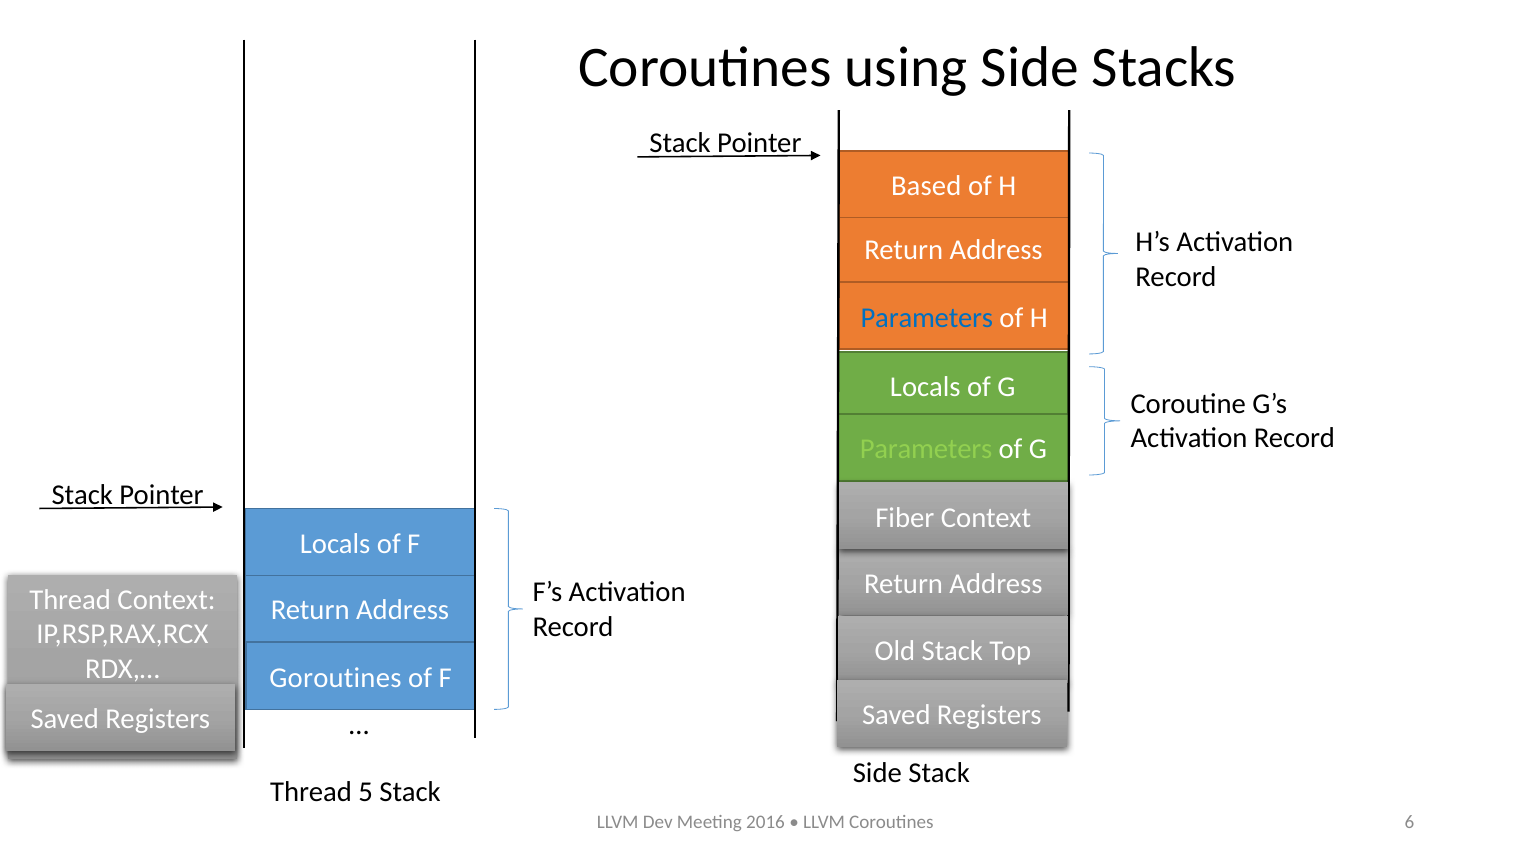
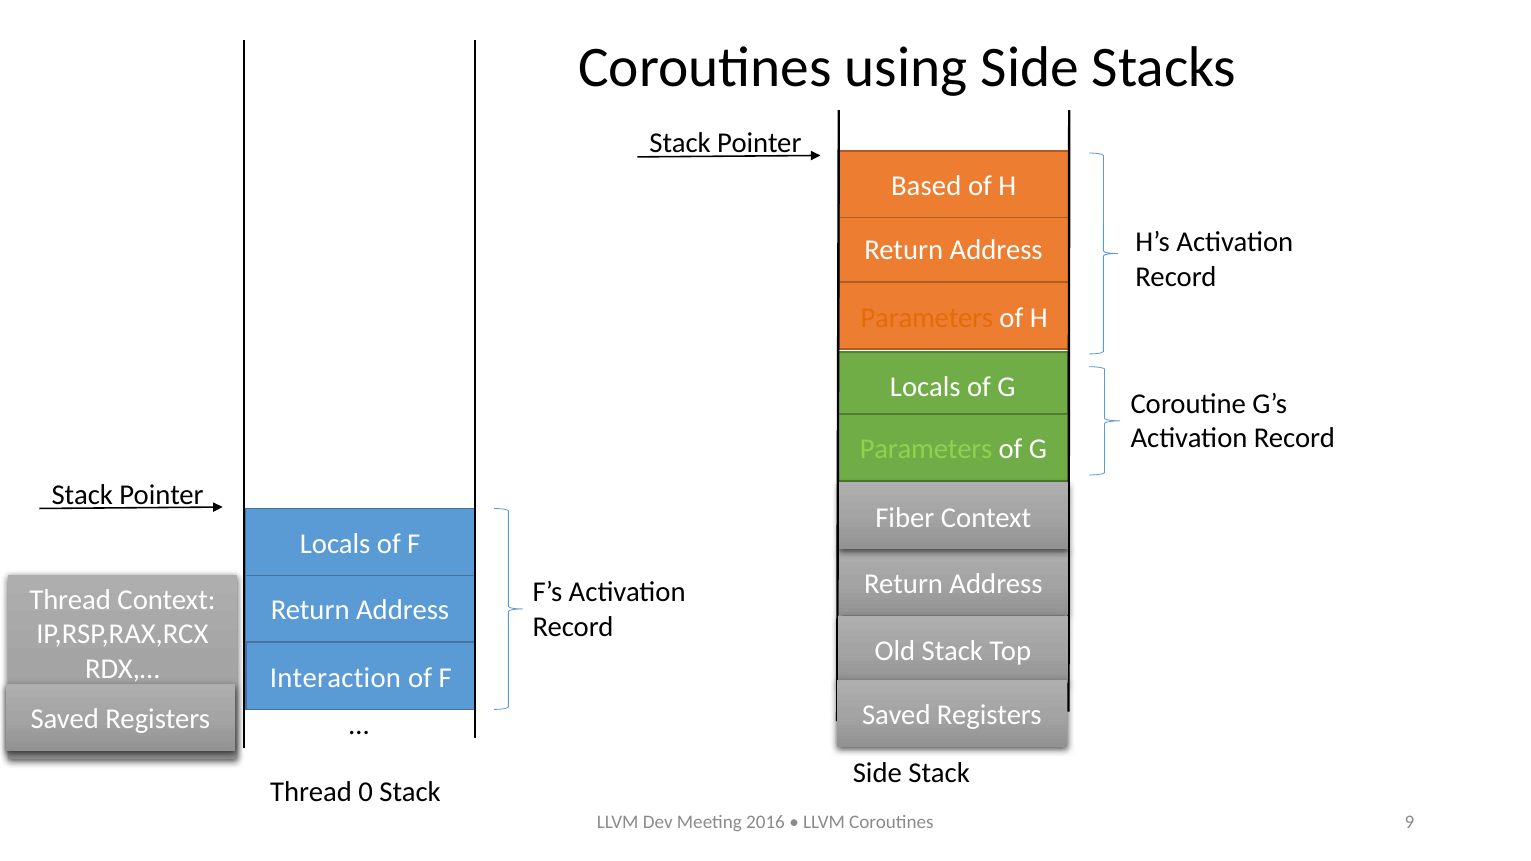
Parameters colour: blue -> orange (927, 318)
Goroutines: Goroutines -> Interaction (335, 678)
5: 5 -> 0 (366, 792)
6: 6 -> 9 (1409, 822)
